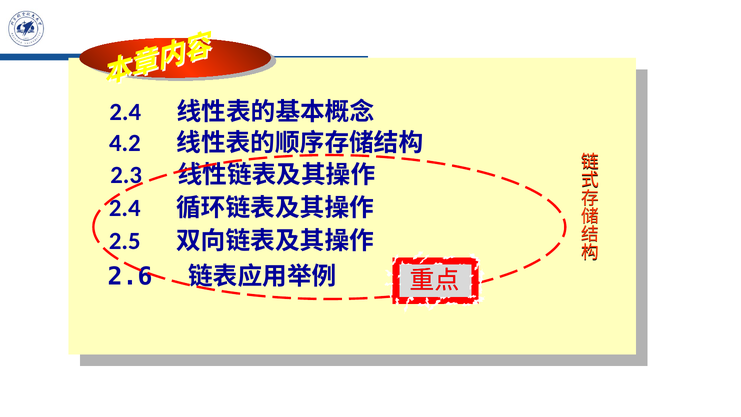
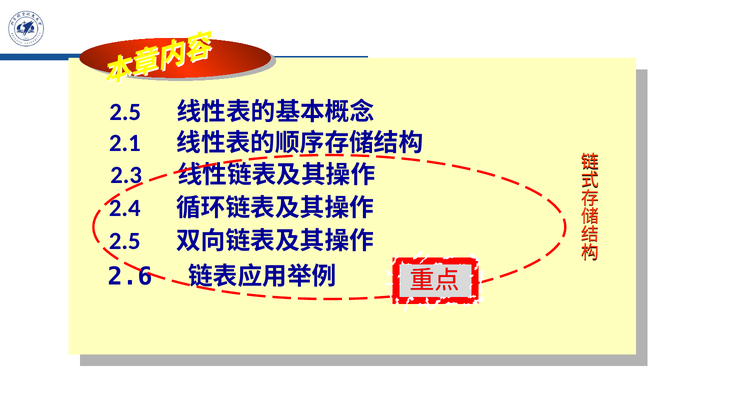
2.4: 2.4 -> 2.5 (125, 112)
4.2: 4.2 -> 2.1 (125, 143)
